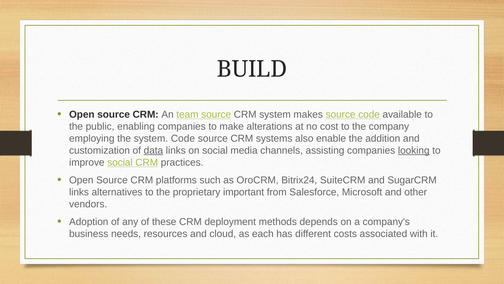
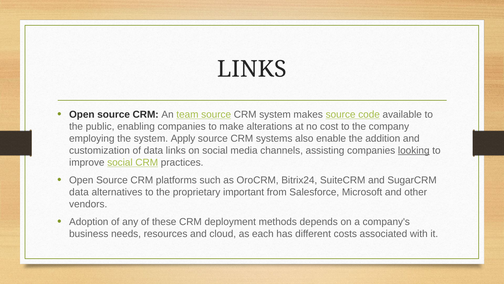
BUILD: BUILD -> LINKS (252, 69)
system Code: Code -> Apply (183, 138)
data underline: present -> none (153, 150)
links: links -> data (79, 192)
